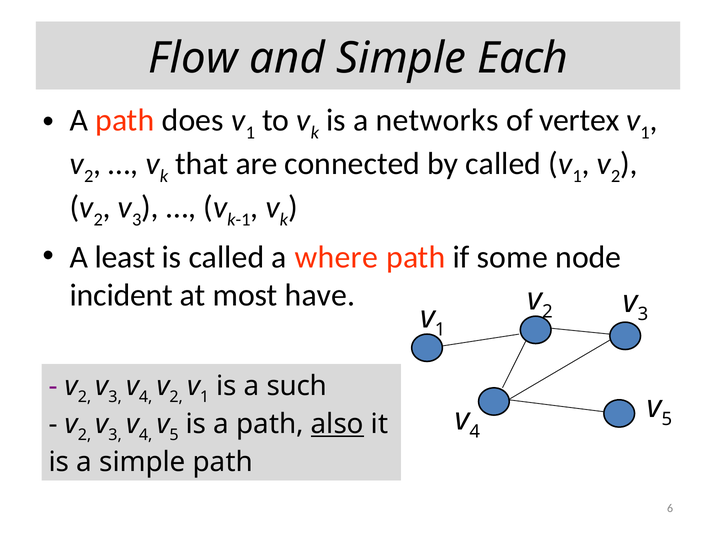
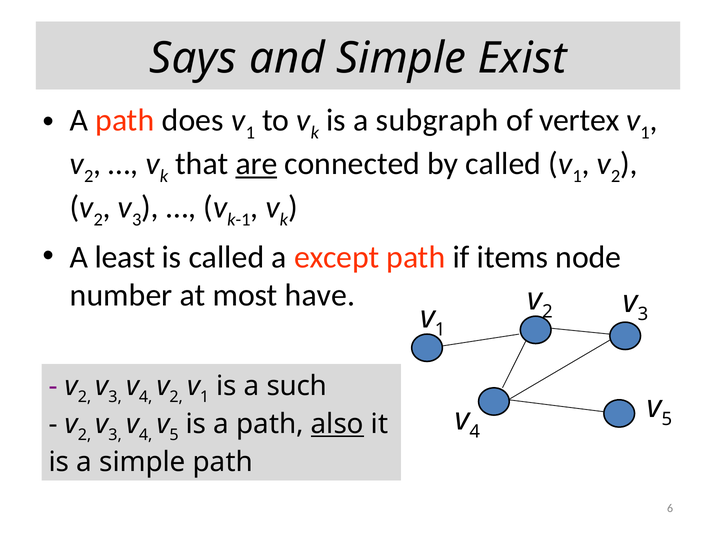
Flow: Flow -> Says (193, 59)
Each: Each -> Exist (522, 59)
networks: networks -> subgraph (437, 120)
are underline: none -> present (256, 164)
where: where -> except (337, 257)
some: some -> items (512, 257)
incident: incident -> number (121, 295)
